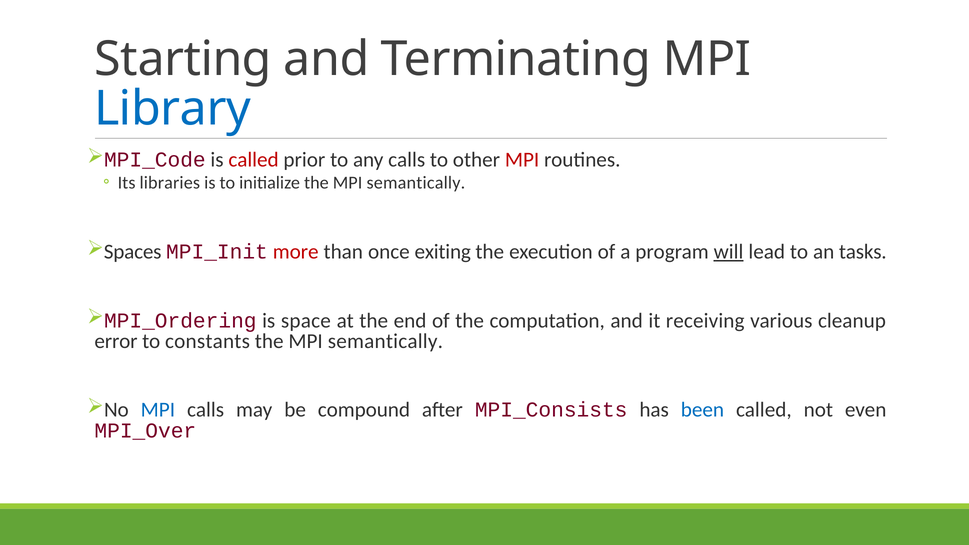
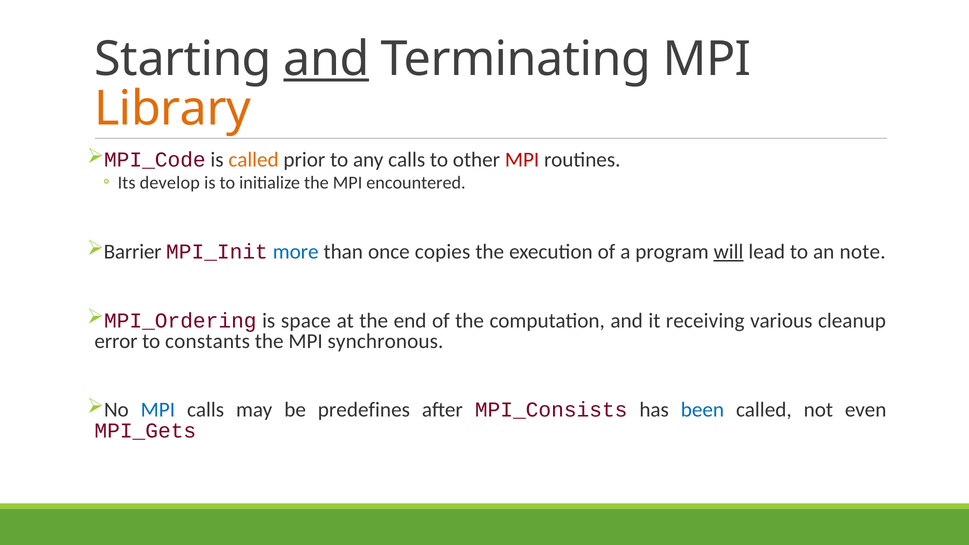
and underline: none -> present (326, 59)
Library colour: blue -> orange (172, 109)
called colour: red -> orange (254, 160)
libraries: libraries -> develop (170, 183)
initialize the MPI semantically: semantically -> encountered (416, 183)
Spaces: Spaces -> Barrier (133, 252)
more colour: red -> blue (296, 252)
exiting: exiting -> copies (443, 252)
tasks: tasks -> note (863, 252)
semantically: semantically -> synchronous (385, 341)
compound: compound -> predefines (364, 410)
MPI_Over: MPI_Over -> MPI_Gets (145, 431)
